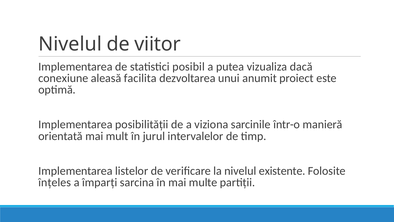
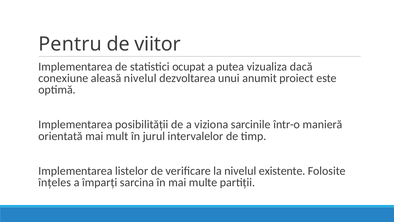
Nivelul: Nivelul -> Pentru (70, 44)
posibil: posibil -> ocupat (189, 66)
aleasă facilita: facilita -> nivelul (140, 78)
